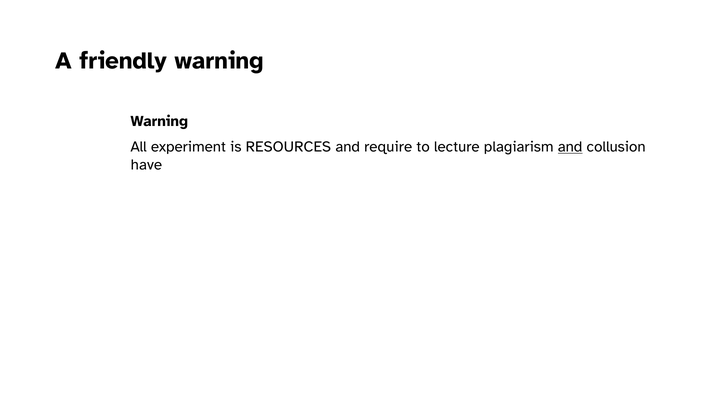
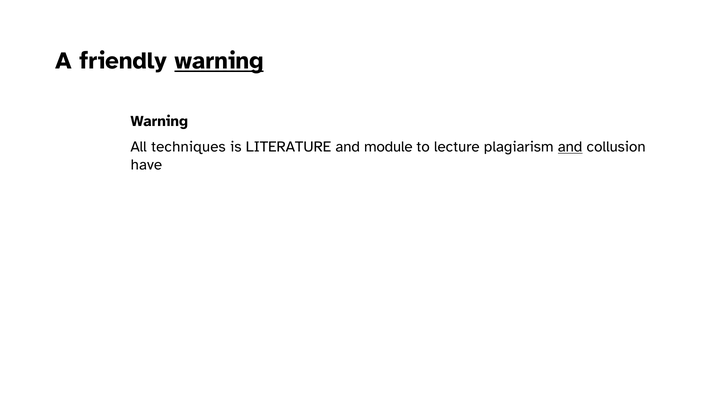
warning underline: none -> present (219, 61)
experiment: experiment -> techniques (188, 147)
RESOURCES: RESOURCES -> LITERATURE (288, 147)
require: require -> module (388, 147)
